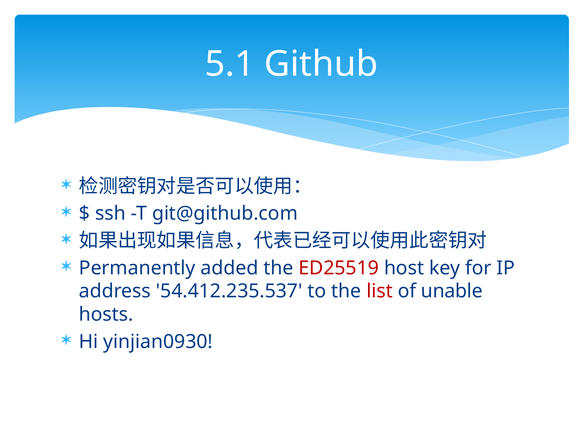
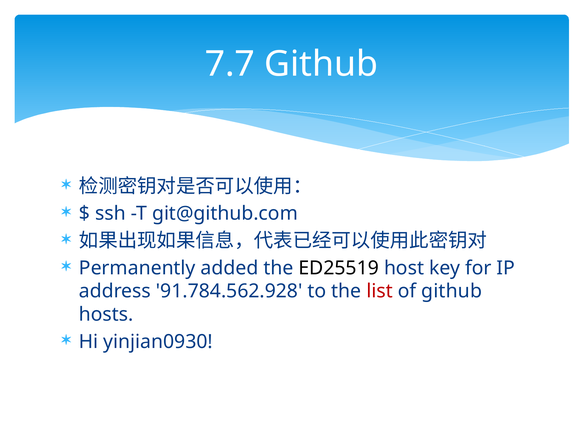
5.1: 5.1 -> 7.7 (230, 64)
ED25519 colour: red -> black (339, 268)
54.412.235.537: 54.412.235.537 -> 91.784.562.928 (229, 291)
of unable: unable -> github (452, 291)
